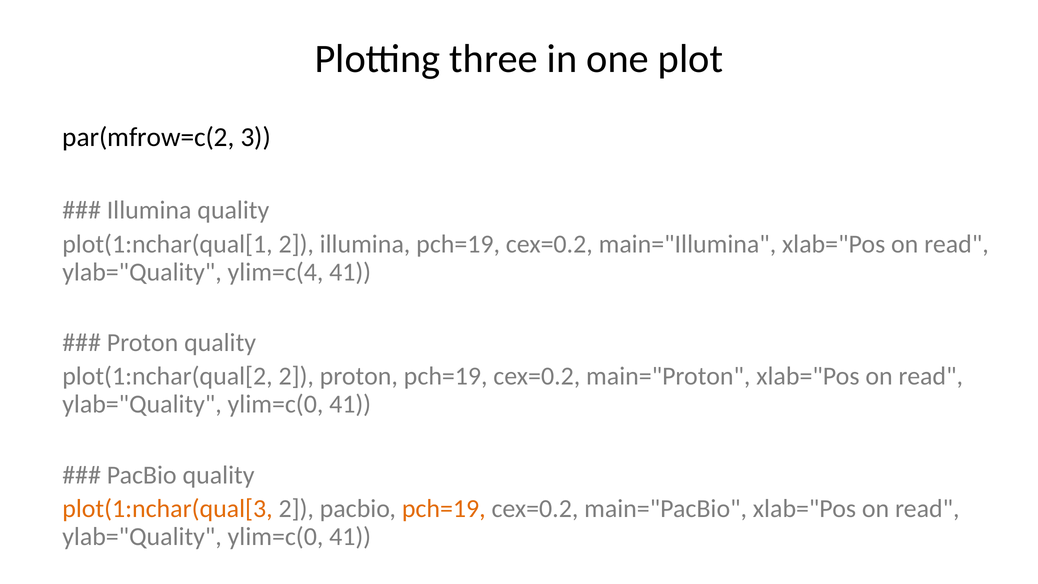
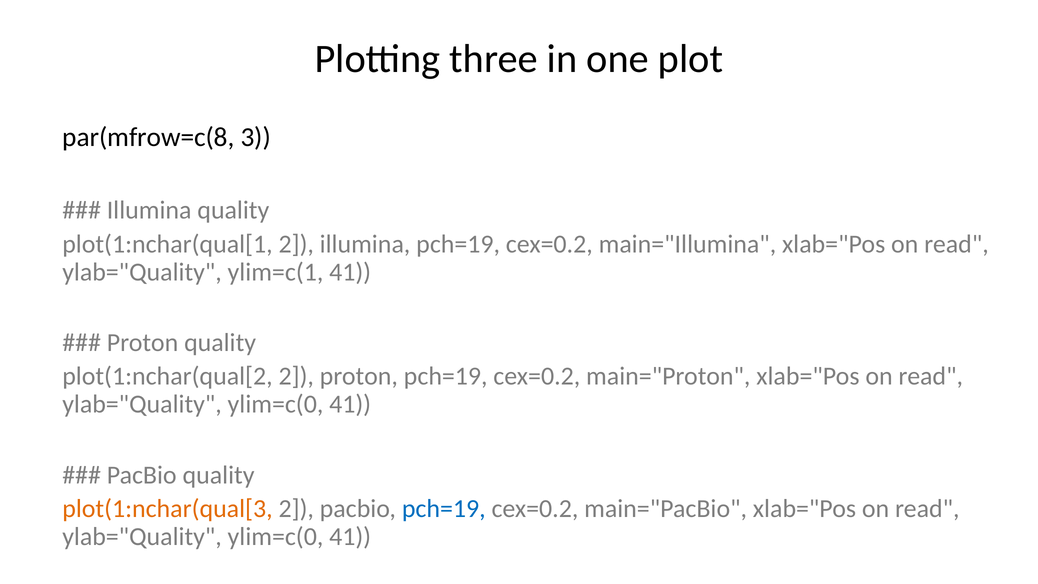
par(mfrow=c(2: par(mfrow=c(2 -> par(mfrow=c(8 (148, 137)
ylim=c(4: ylim=c(4 -> ylim=c(1 (275, 272)
pch=19 colour: orange -> blue (444, 509)
